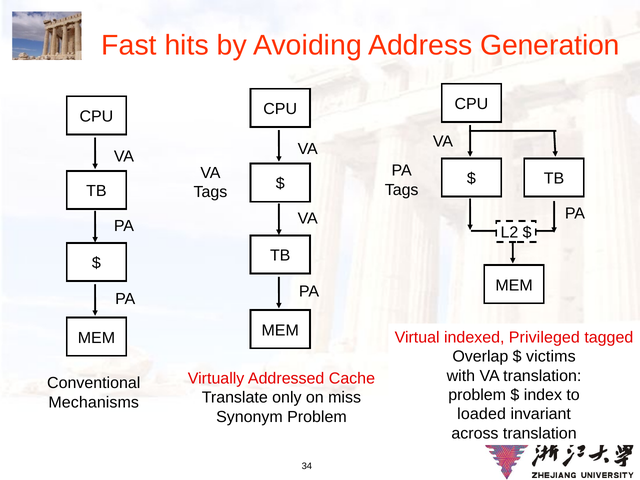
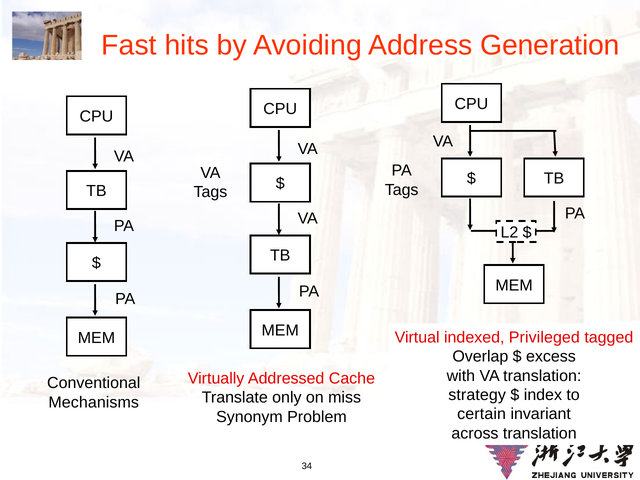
victims: victims -> excess (551, 357)
problem: problem -> strategy (477, 395)
loaded: loaded -> certain (482, 414)
